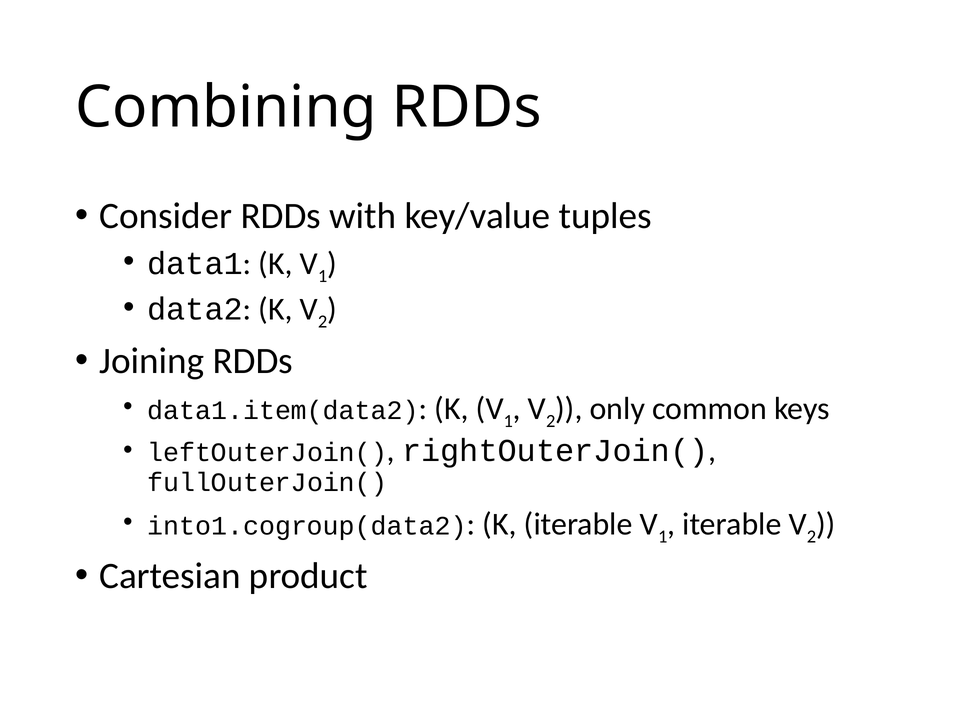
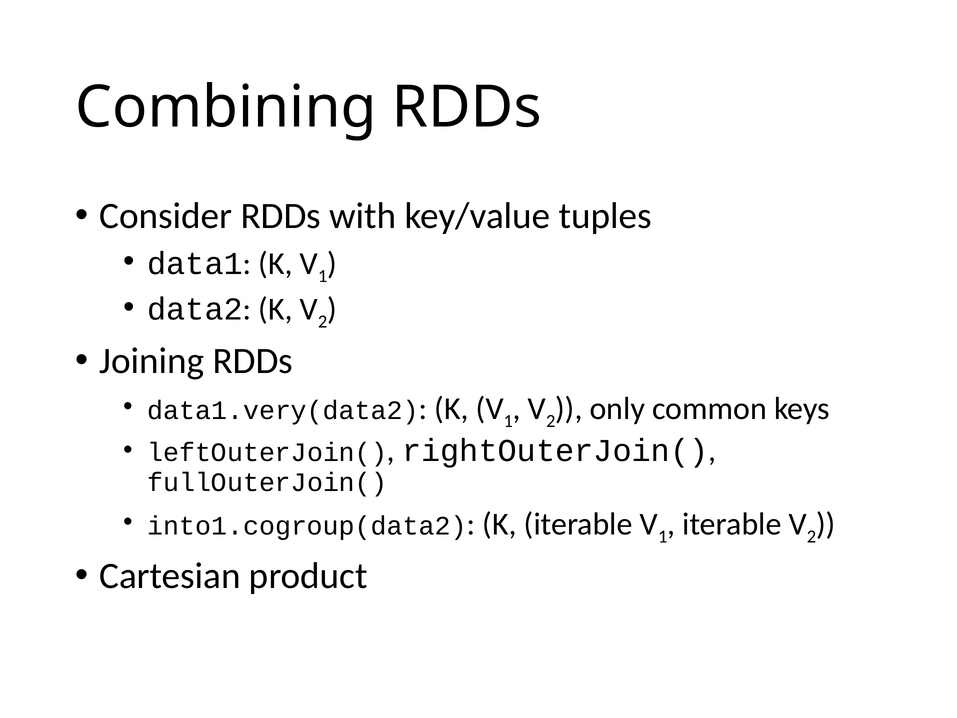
data1.item(data2: data1.item(data2 -> data1.very(data2 (283, 410)
